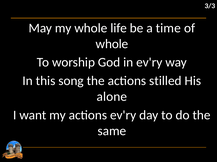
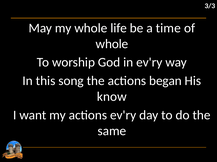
stilled: stilled -> began (165, 81)
alone: alone -> know (112, 97)
